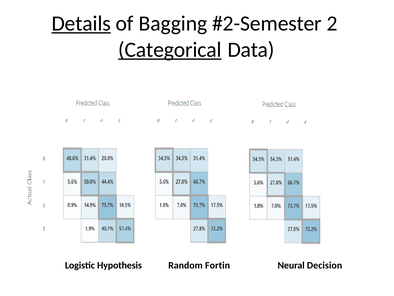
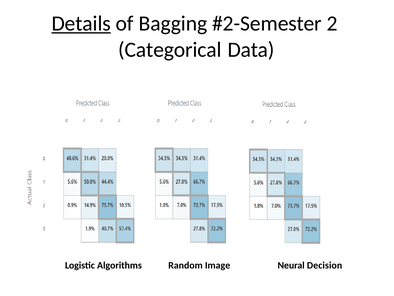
Categorical underline: present -> none (170, 50)
Hypothesis: Hypothesis -> Algorithms (119, 265)
Fortin: Fortin -> Image (218, 265)
